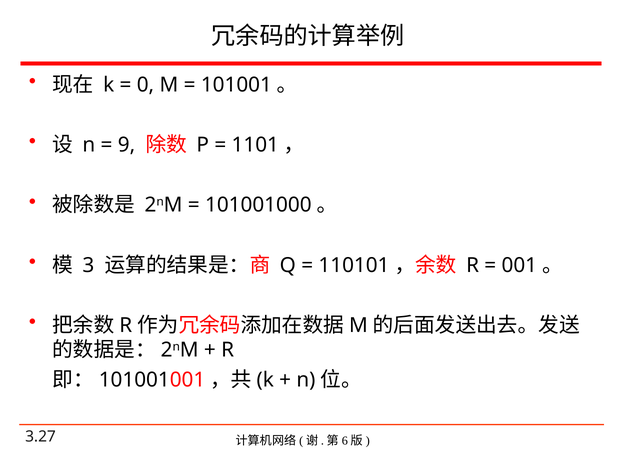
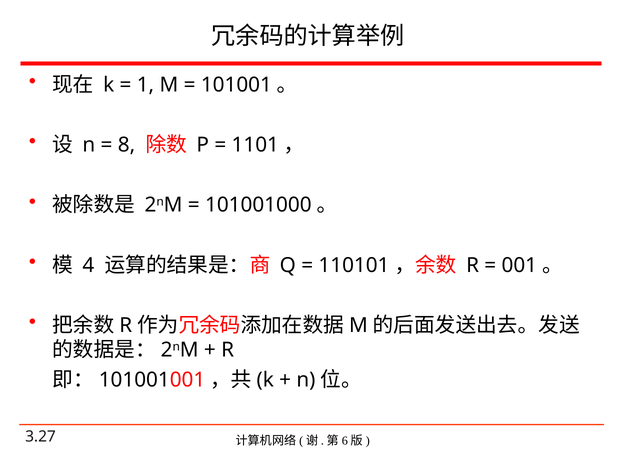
0: 0 -> 1 (145, 85)
9: 9 -> 8 (127, 145)
3: 3 -> 4 (88, 265)
